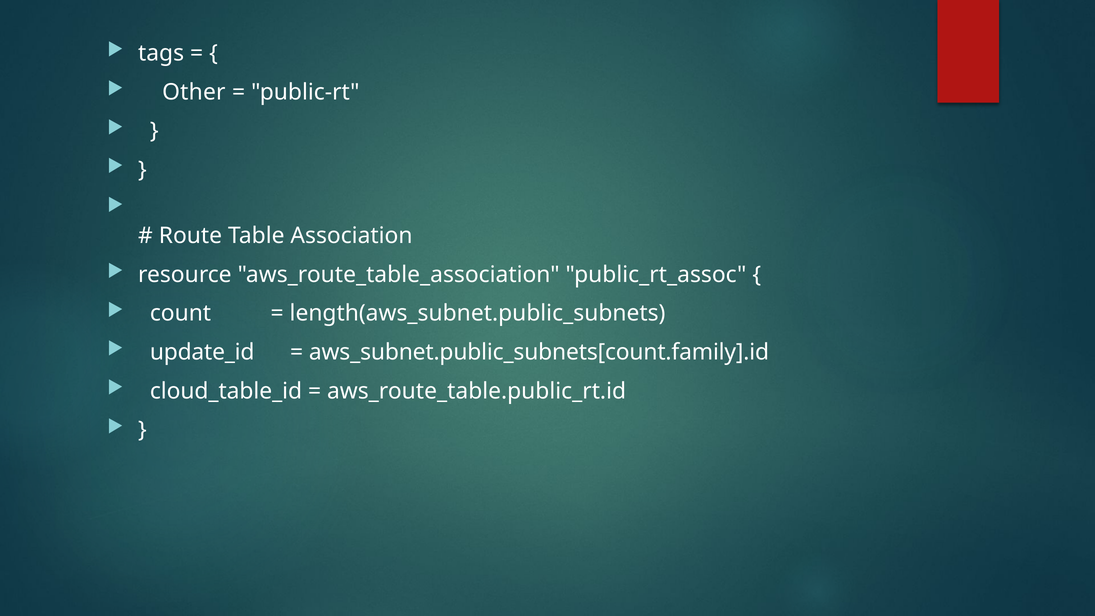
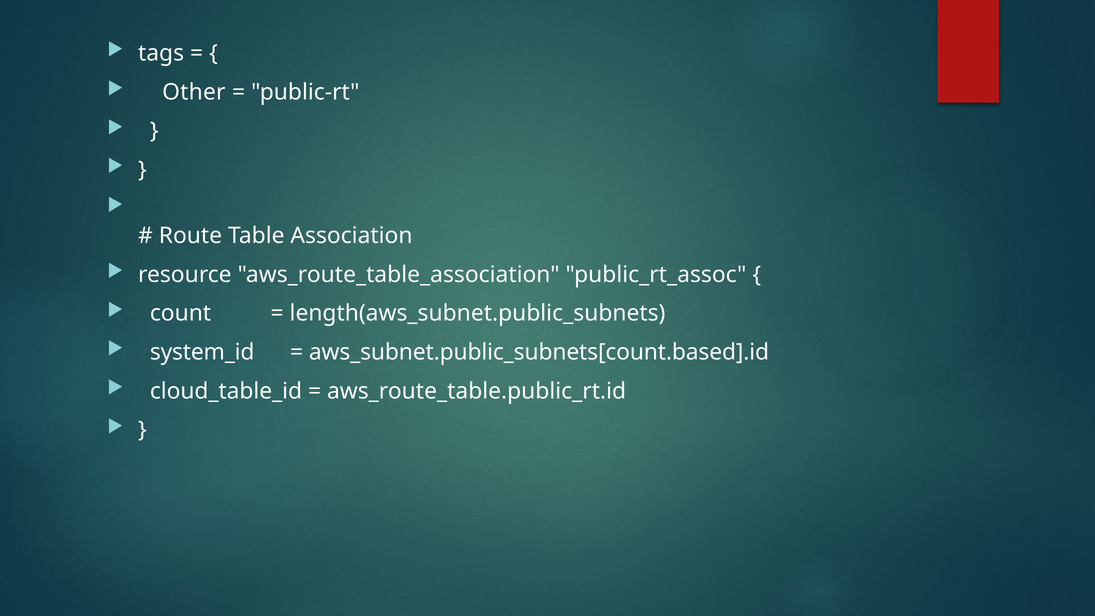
update_id: update_id -> system_id (202, 352)
aws_subnet.public_subnets[count.family].id: aws_subnet.public_subnets[count.family].id -> aws_subnet.public_subnets[count.based].id (539, 352)
